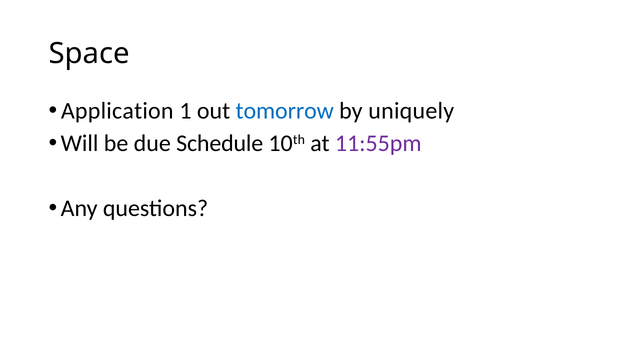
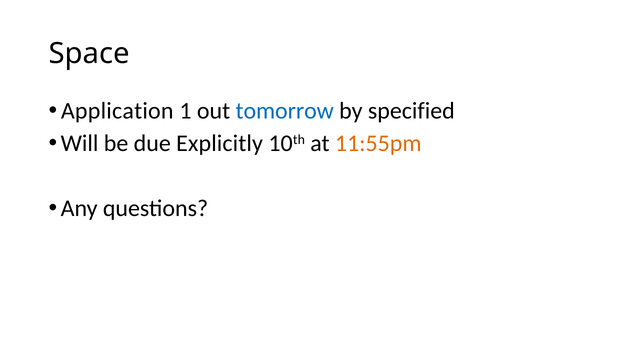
uniquely: uniquely -> specified (411, 111)
Schedule: Schedule -> Explicitly (220, 143)
11:55pm colour: purple -> orange (378, 143)
